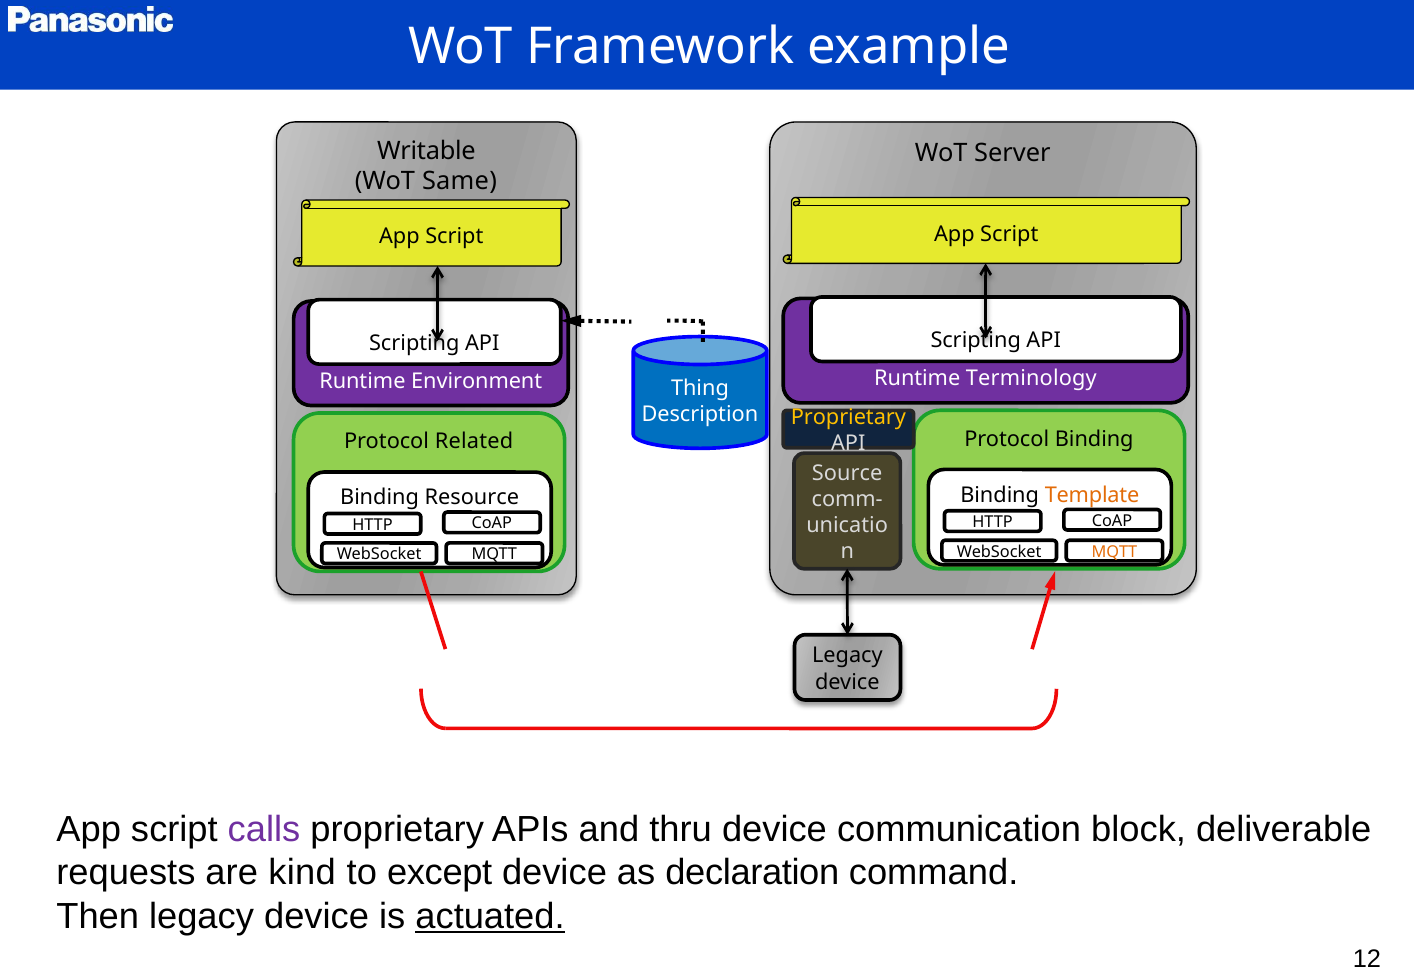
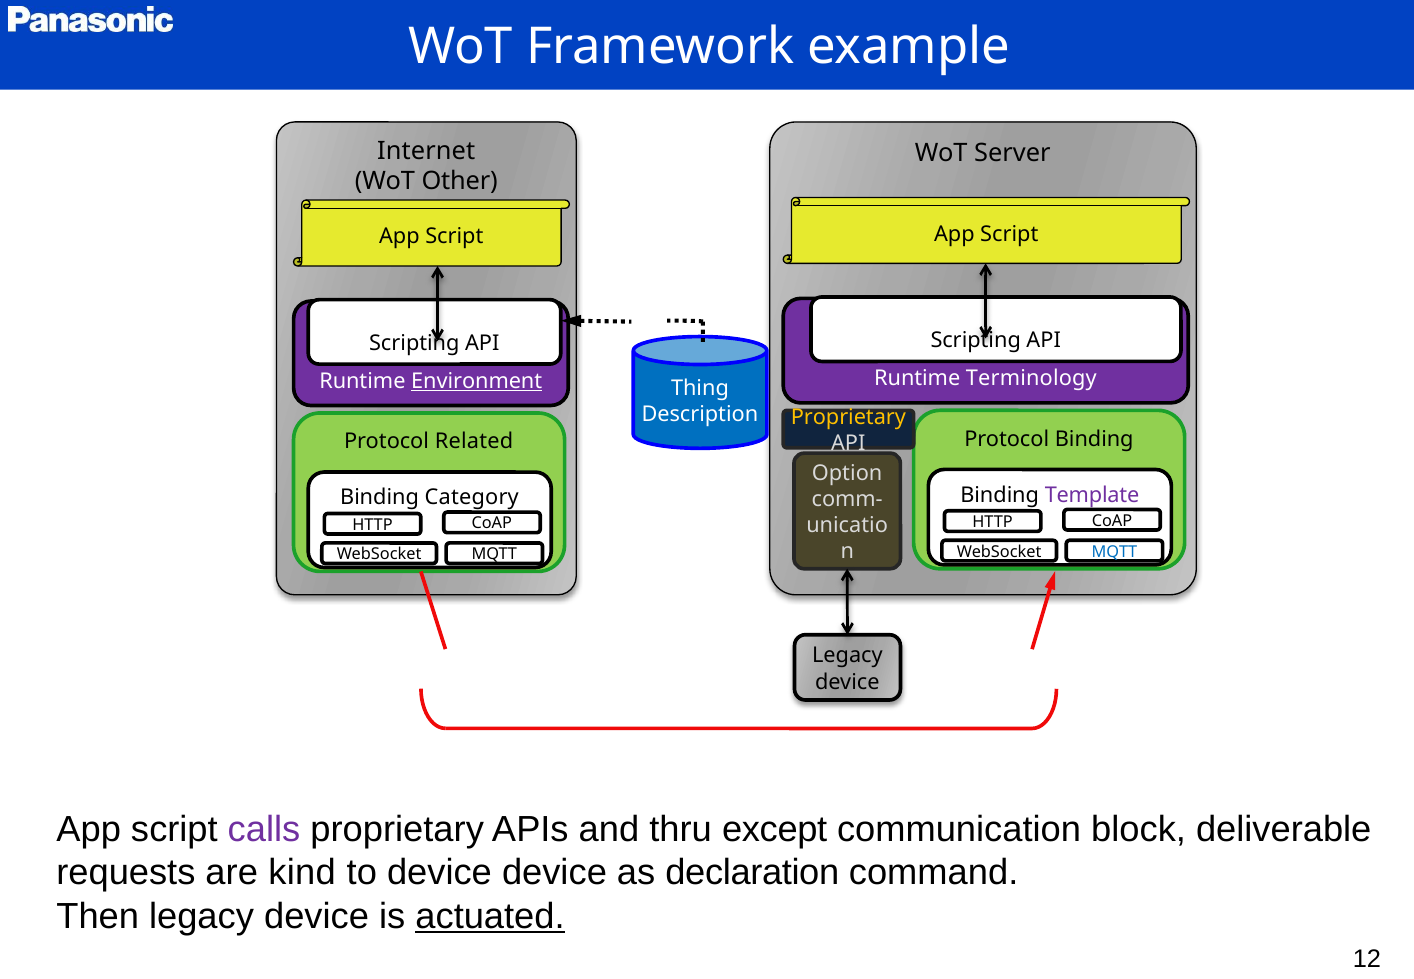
Writable: Writable -> Internet (426, 151)
Same: Same -> Other (460, 181)
Environment underline: none -> present (477, 381)
Source: Source -> Option (847, 473)
Template colour: orange -> purple (1092, 495)
Resource: Resource -> Category (472, 498)
MQTT colour: orange -> blue (1114, 552)
thru device: device -> except (775, 829)
to except: except -> device (439, 873)
